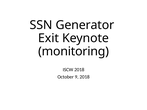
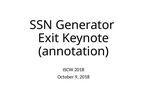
monitoring: monitoring -> annotation (73, 52)
